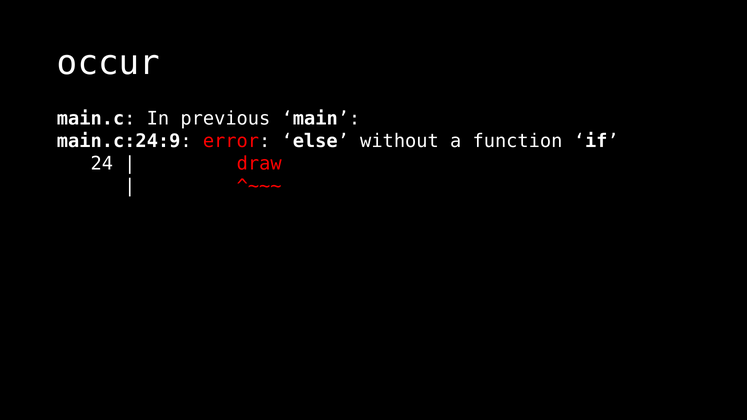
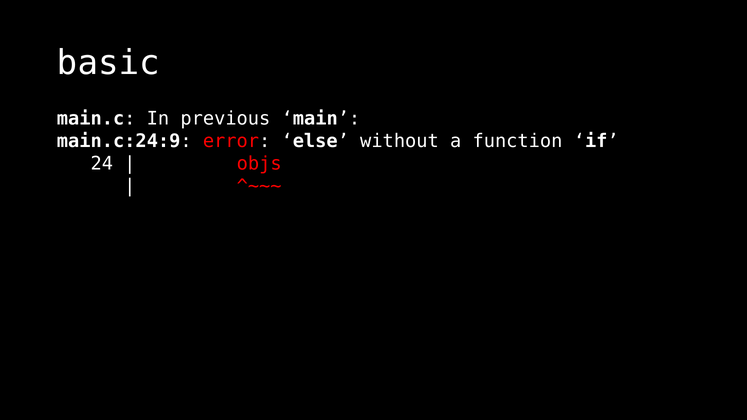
occur: occur -> basic (108, 63)
draw: draw -> objs (259, 164)
